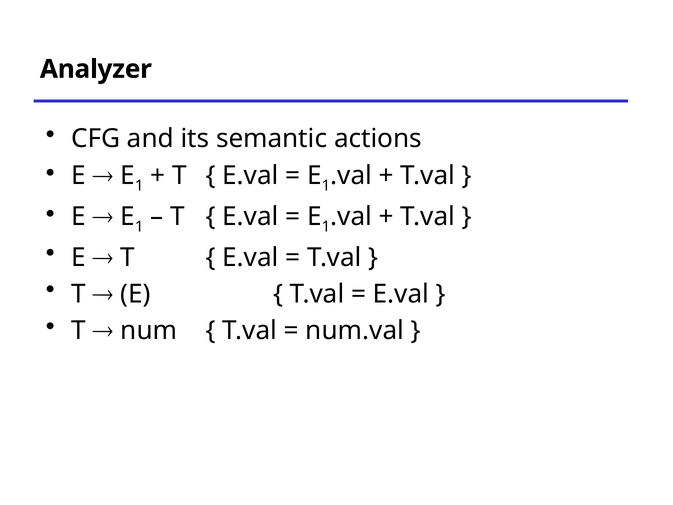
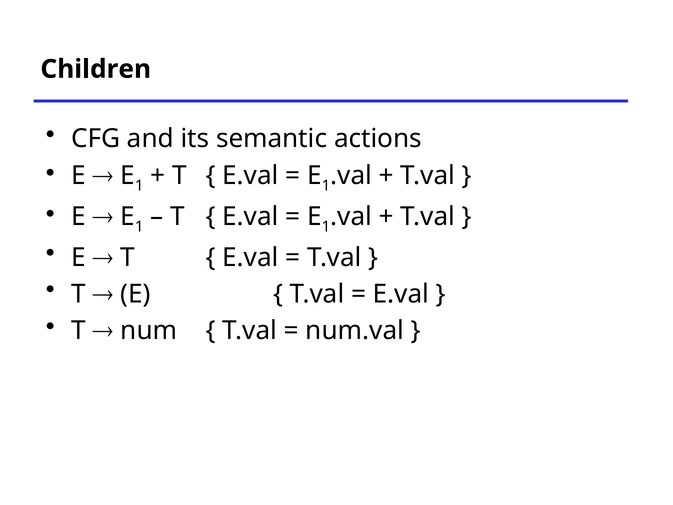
Analyzer: Analyzer -> Children (96, 69)
